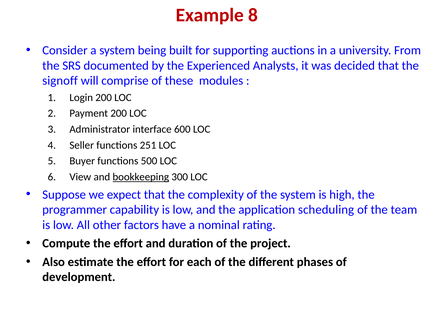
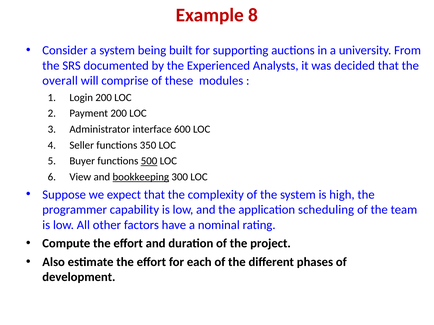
signoff: signoff -> overall (60, 81)
251: 251 -> 350 (148, 145)
500 underline: none -> present (149, 161)
